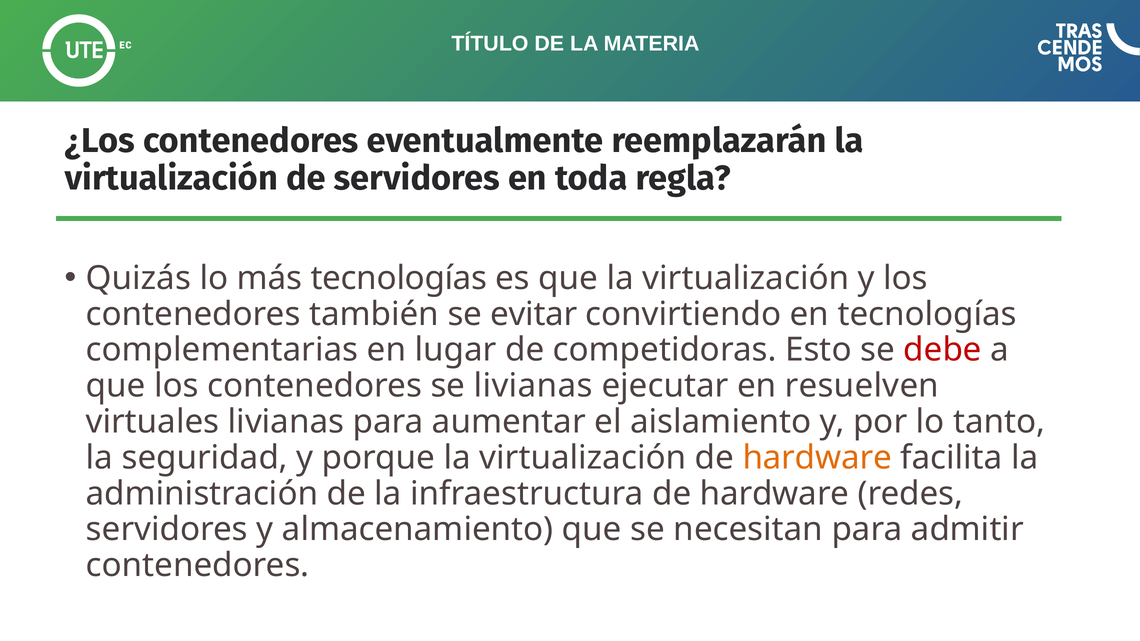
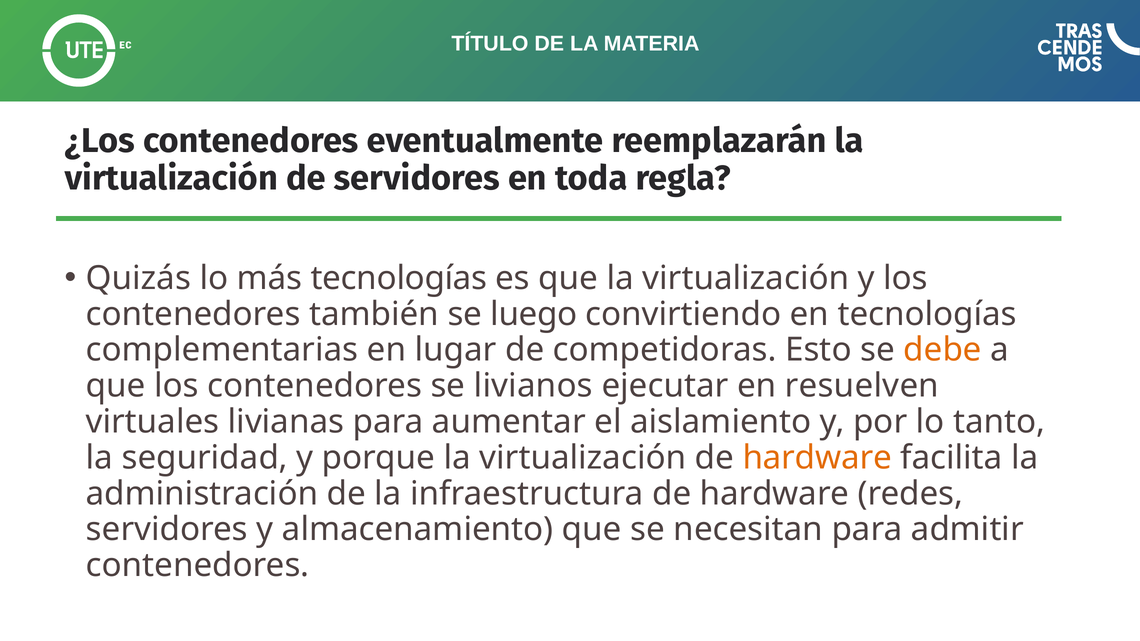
evitar: evitar -> luego (534, 314)
debe colour: red -> orange (943, 350)
se livianas: livianas -> livianos (533, 386)
